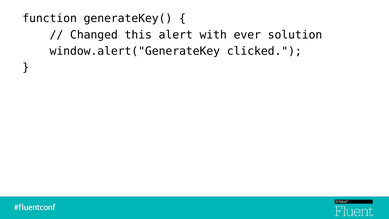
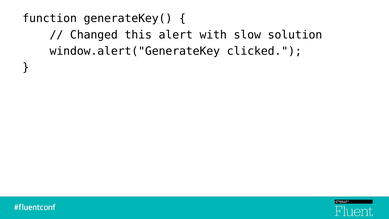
ever: ever -> slow (247, 35)
